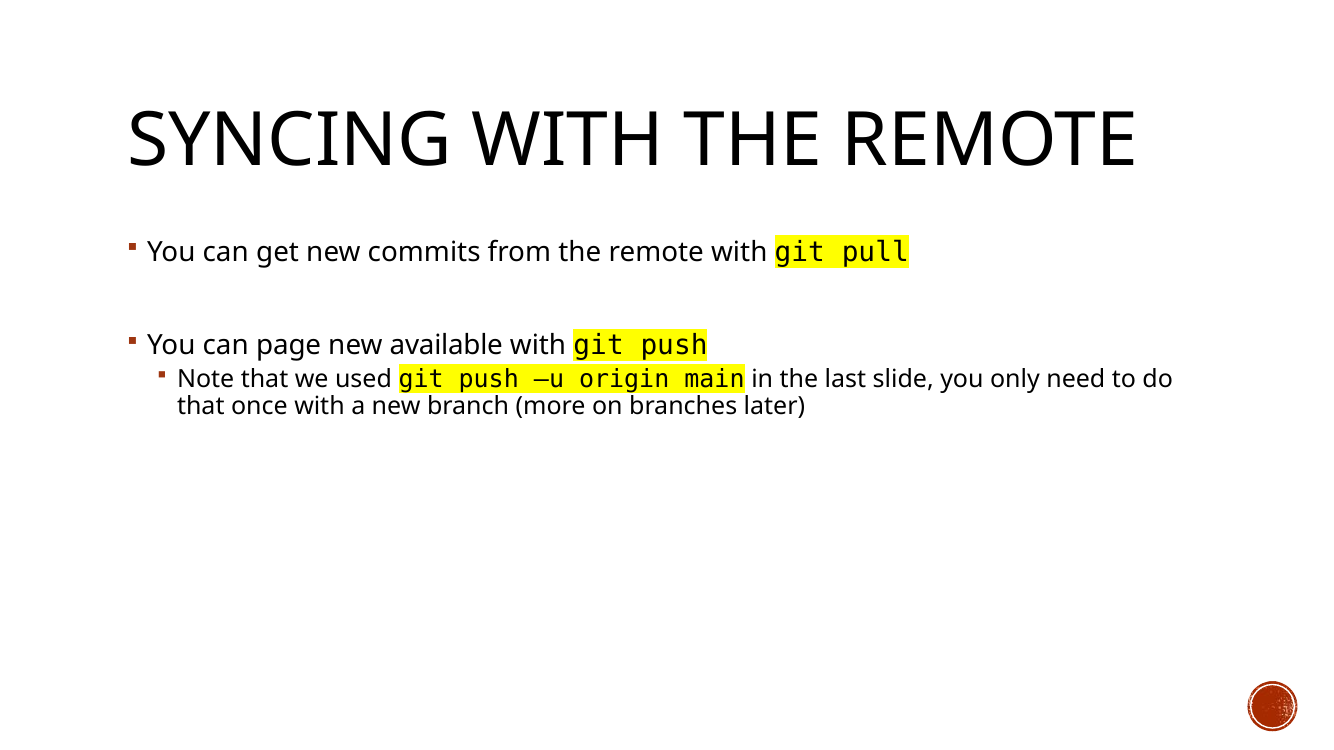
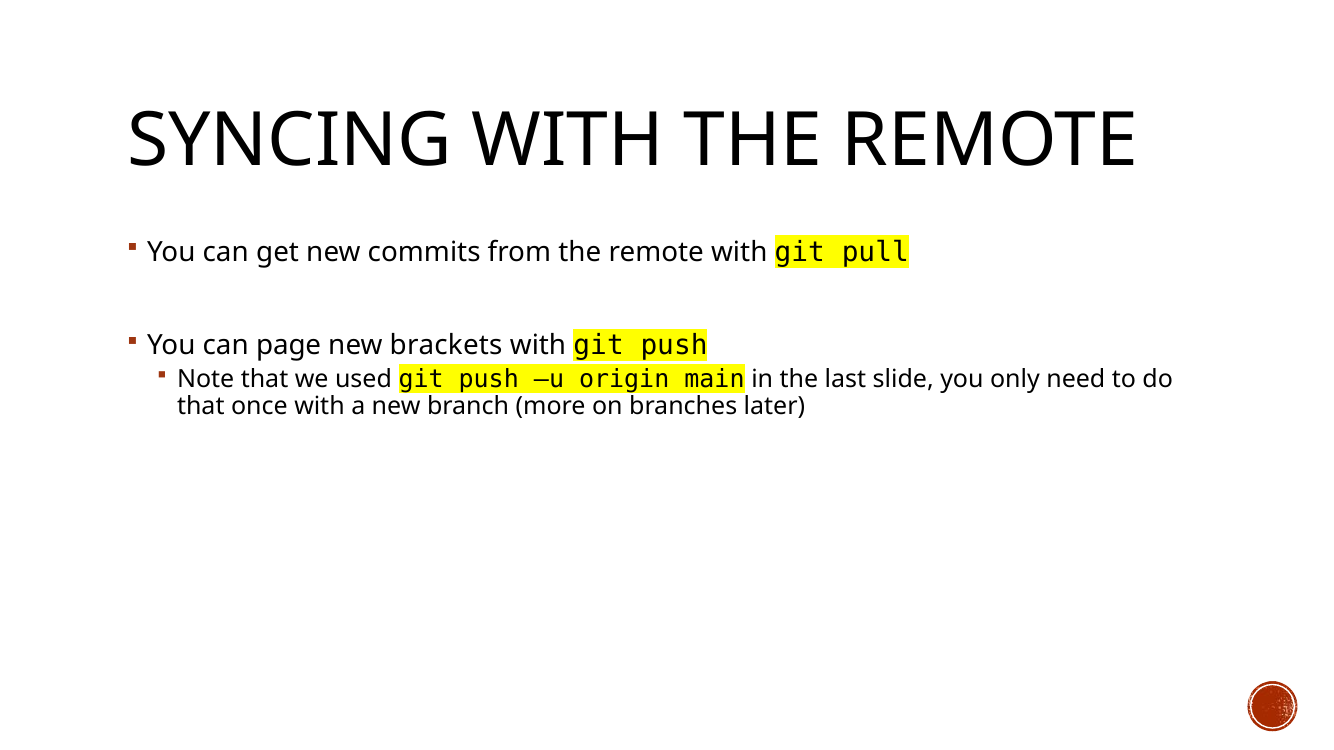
available: available -> brackets (446, 345)
